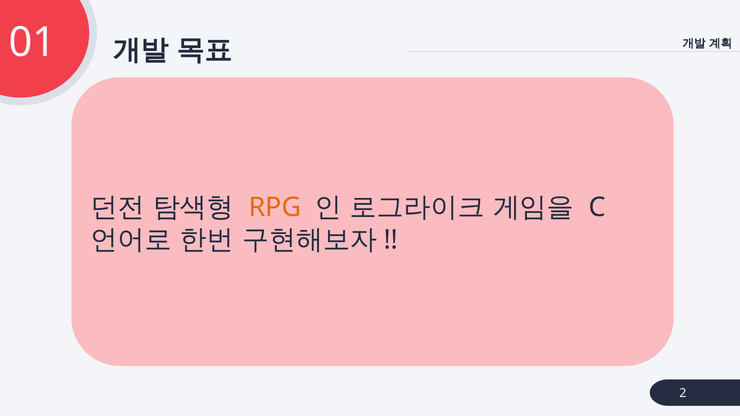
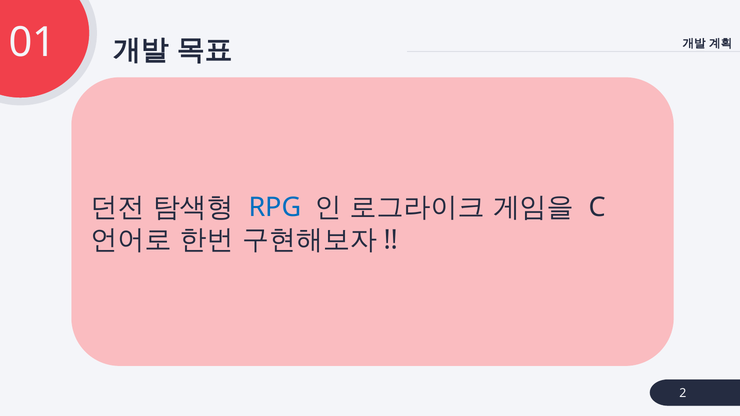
RPG colour: orange -> blue (275, 207)
